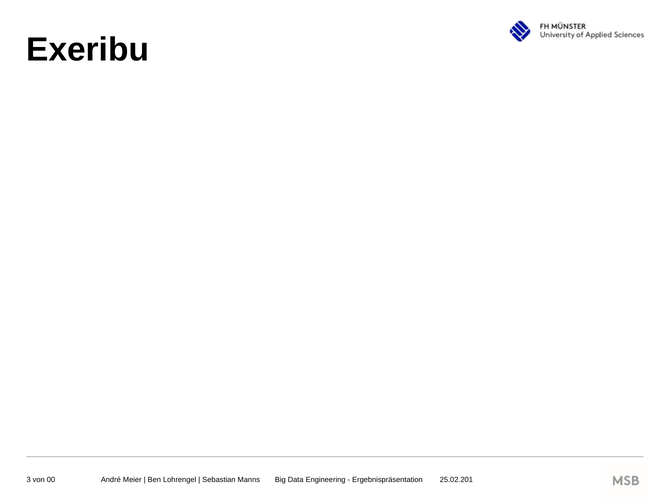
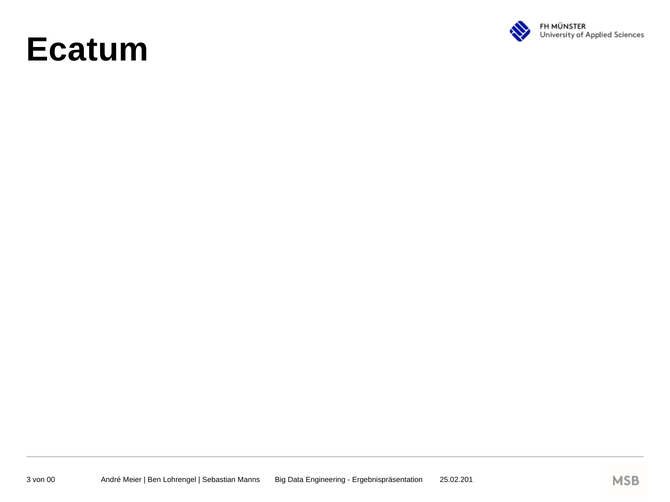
Exeribu: Exeribu -> Ecatum (88, 50)
